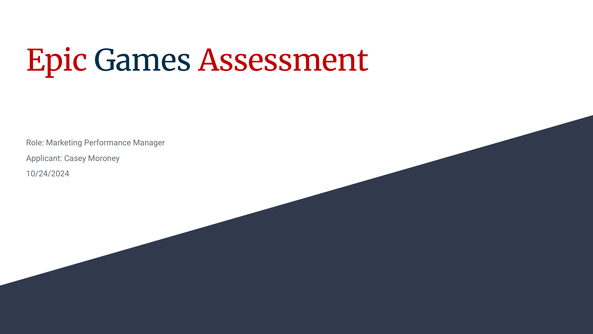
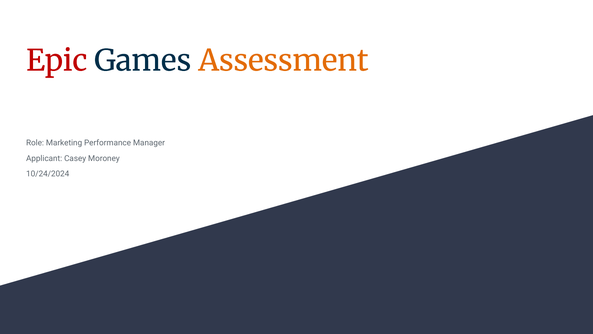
Assessment colour: red -> orange (283, 61)
